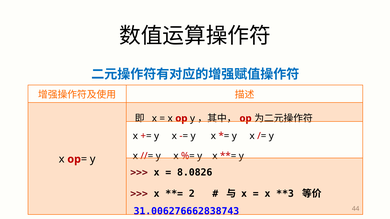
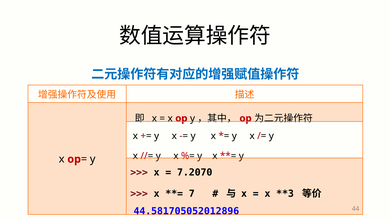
8.0826: 8.0826 -> 7.2070 (195, 173)
2: 2 -> 7 (192, 194)
31.006276662838743: 31.006276662838743 -> 44.581705052012896 (186, 212)
